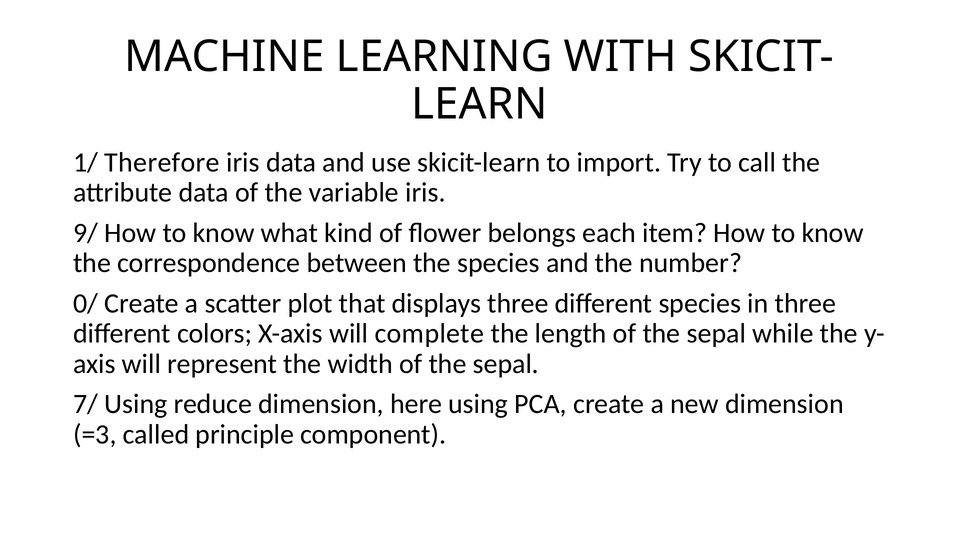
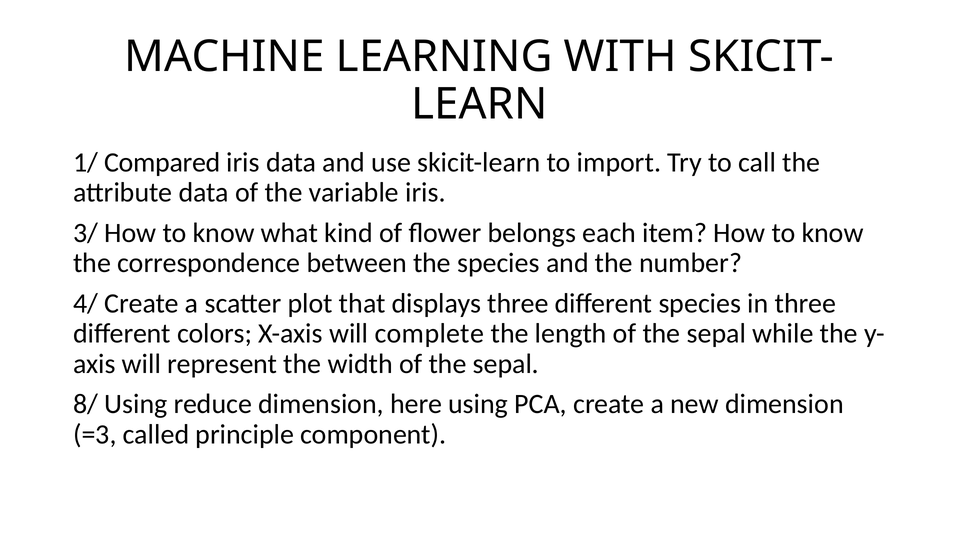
Therefore: Therefore -> Compared (162, 162)
9/: 9/ -> 3/ (86, 233)
0/: 0/ -> 4/ (86, 303)
7/: 7/ -> 8/ (86, 404)
